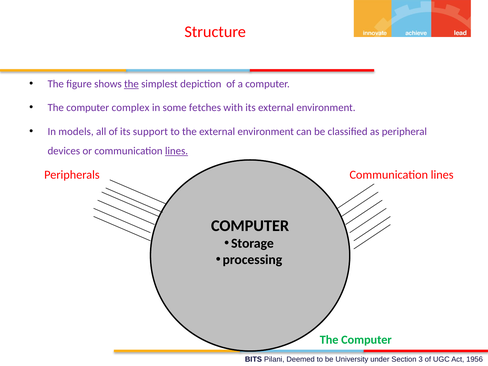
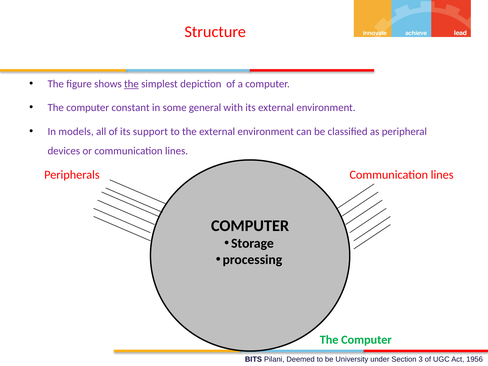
complex: complex -> constant (131, 108)
fetches: fetches -> general (205, 108)
lines underline: present -> none (177, 151)
